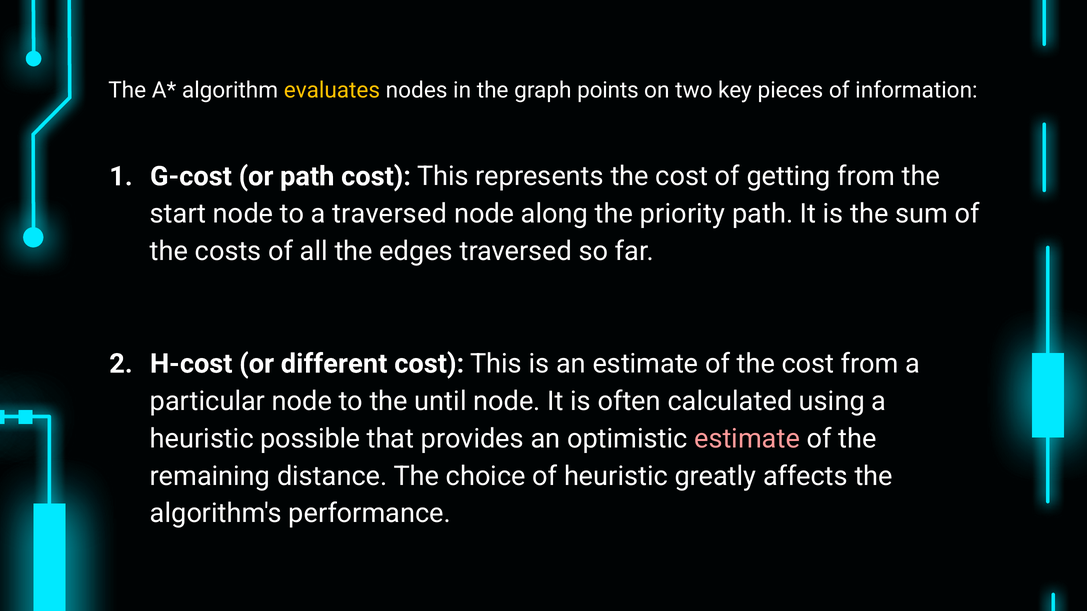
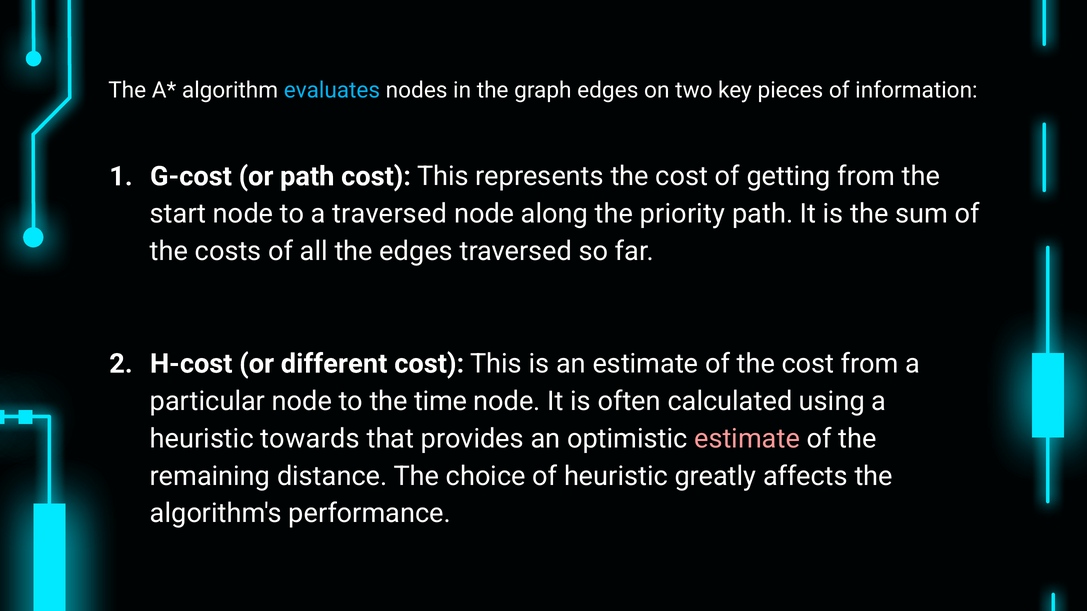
evaluates colour: yellow -> light blue (332, 90)
graph points: points -> edges (608, 90)
until: until -> time (441, 401)
possible: possible -> towards (310, 439)
